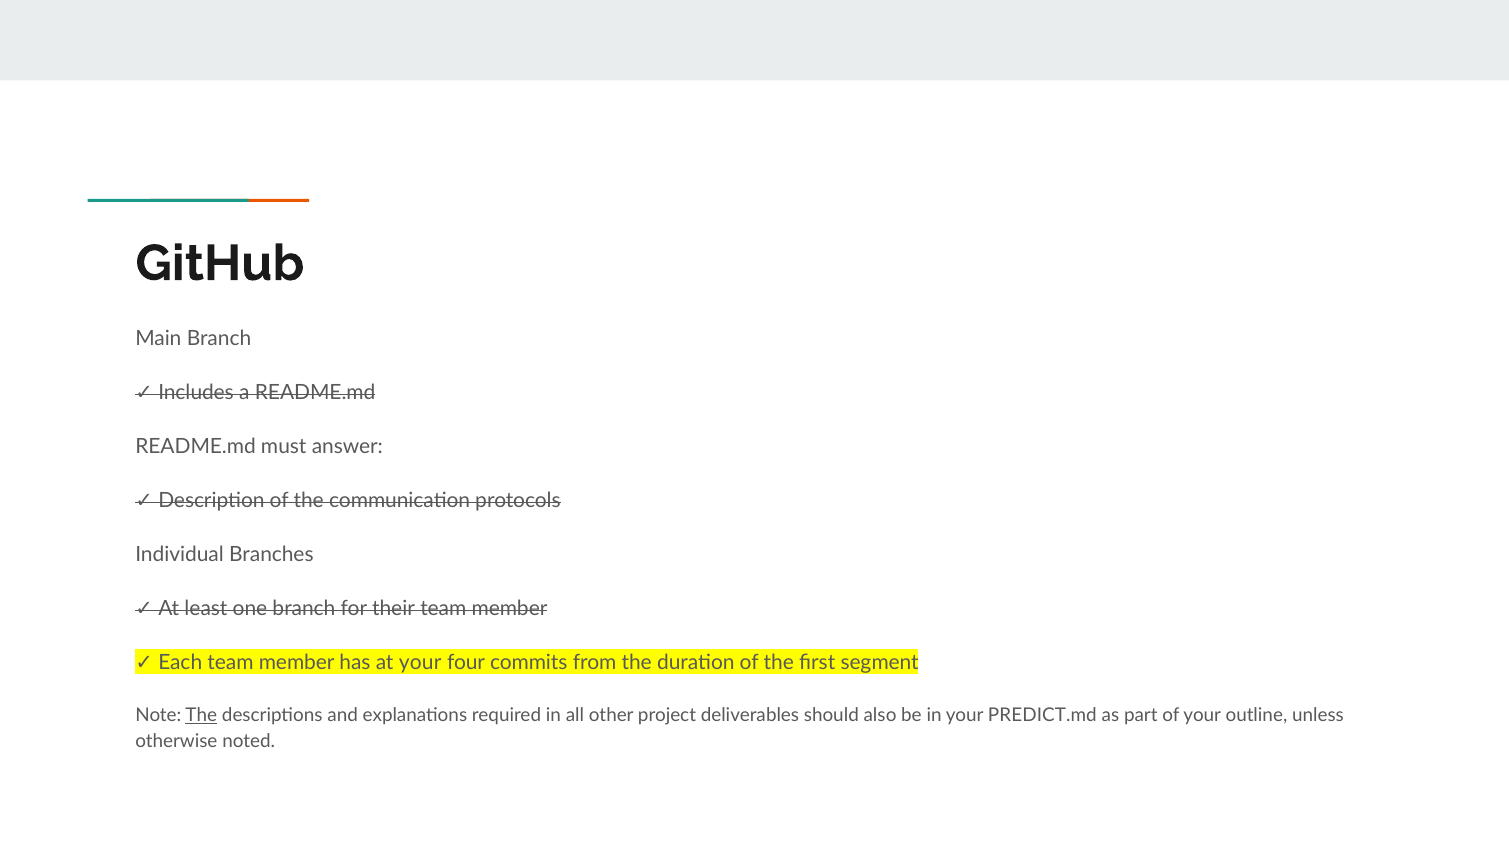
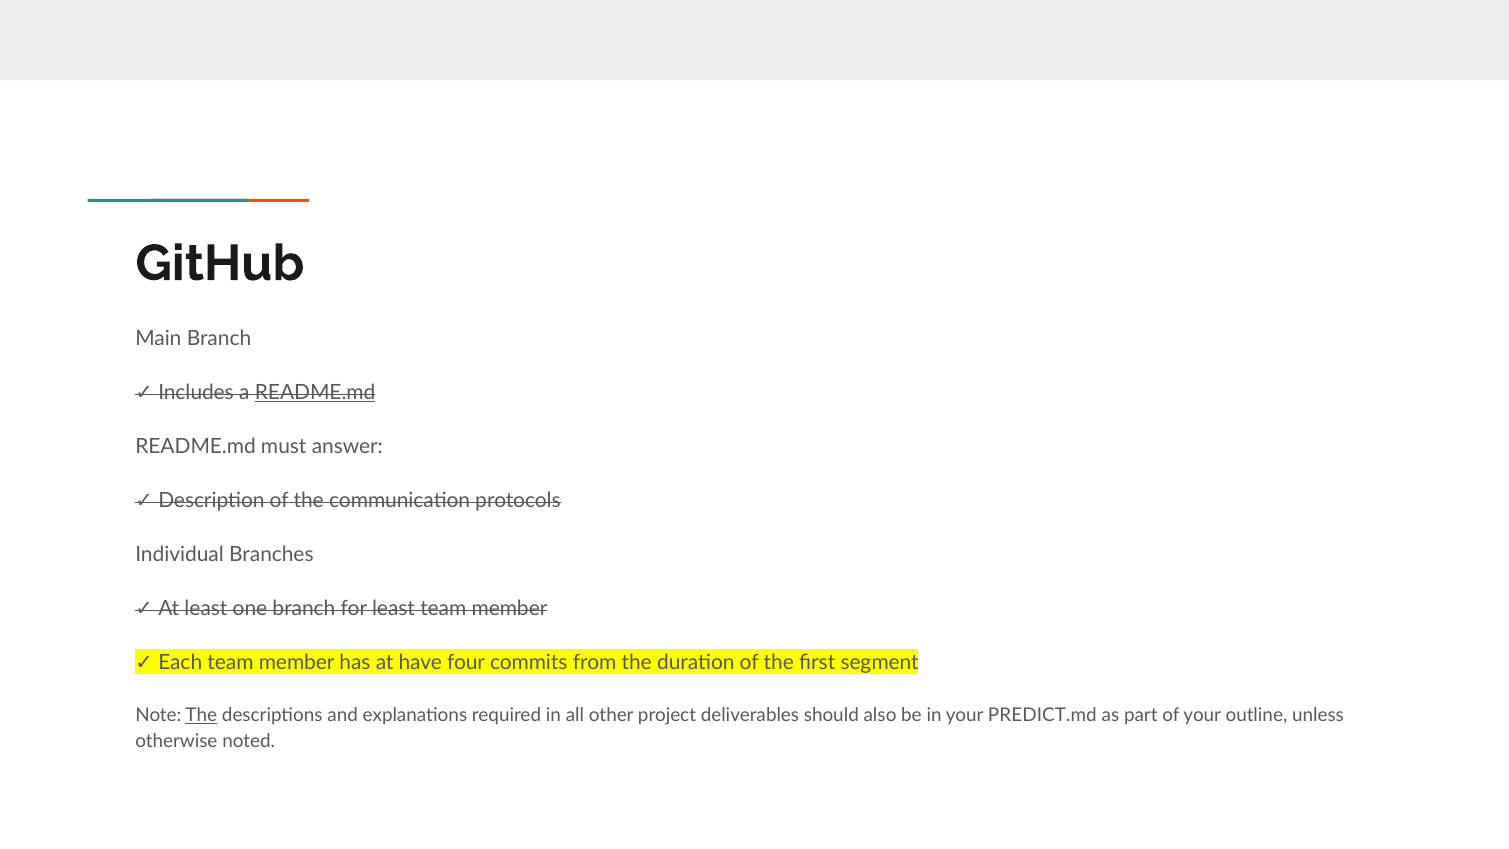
README.md underline: none -> present (315, 392)
for their: their -> least (394, 609)
at your: your -> have (420, 663)
